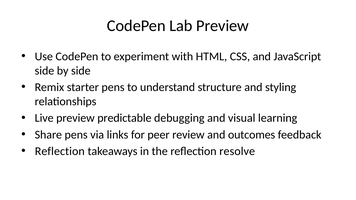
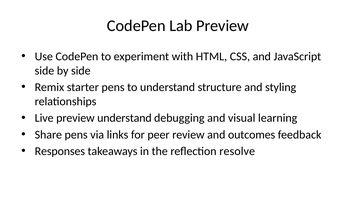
preview predictable: predictable -> understand (124, 118)
Reflection: Reflection -> Responses (60, 151)
